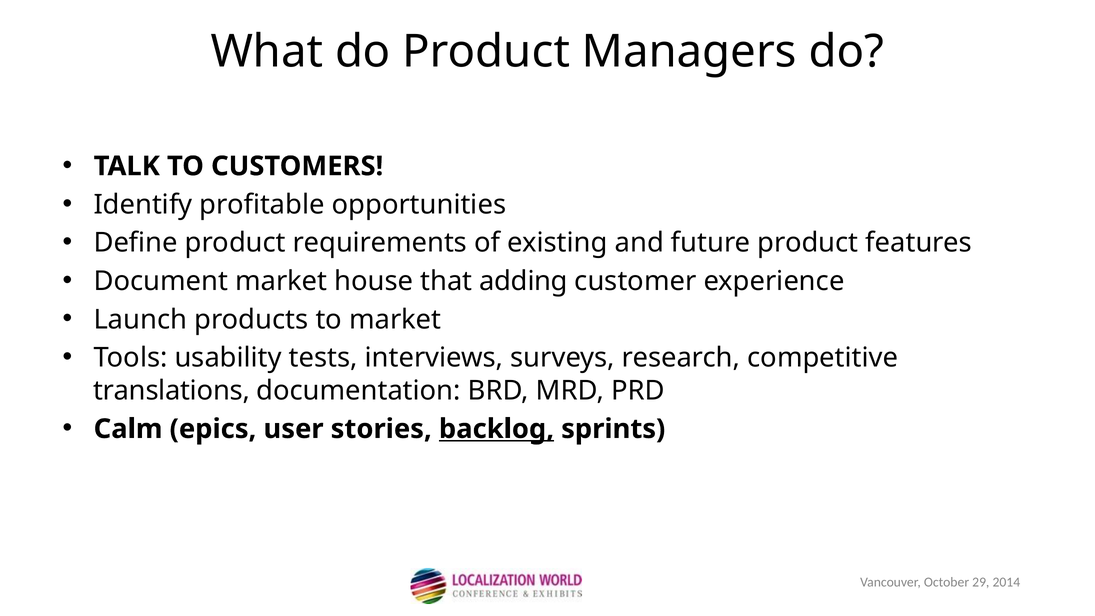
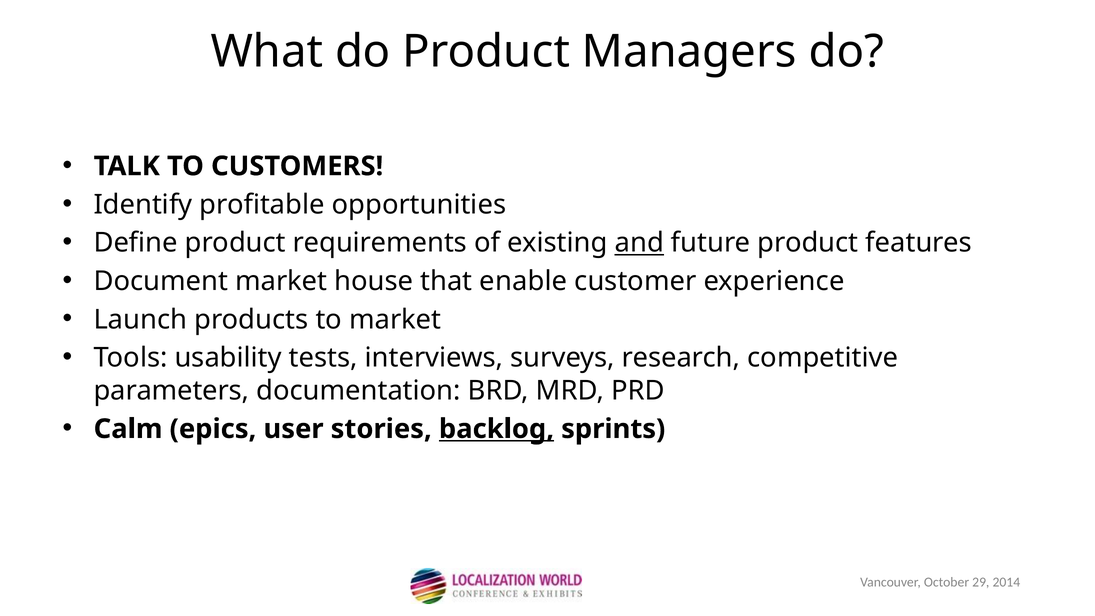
and underline: none -> present (639, 243)
adding: adding -> enable (523, 281)
translations: translations -> parameters (171, 391)
